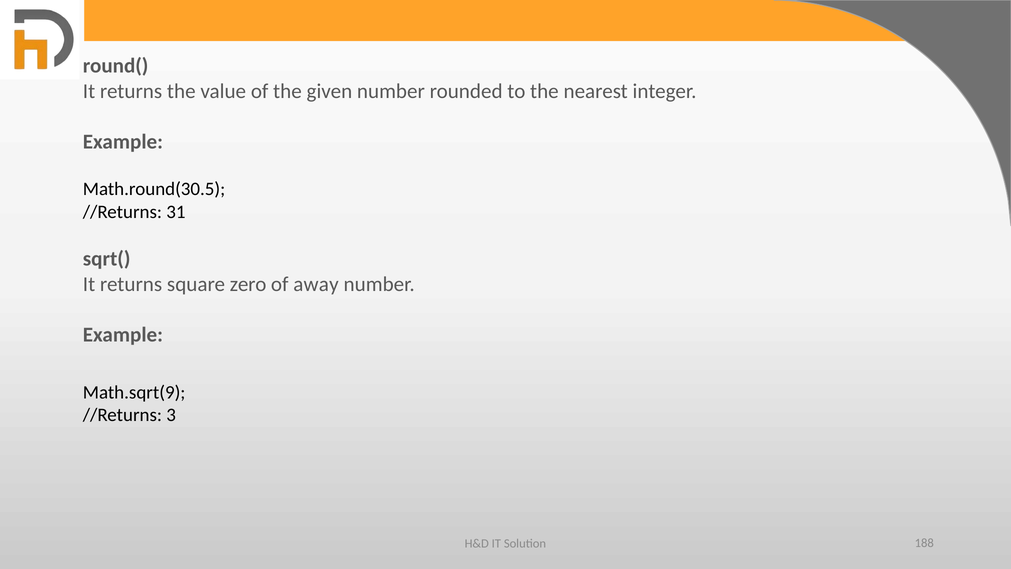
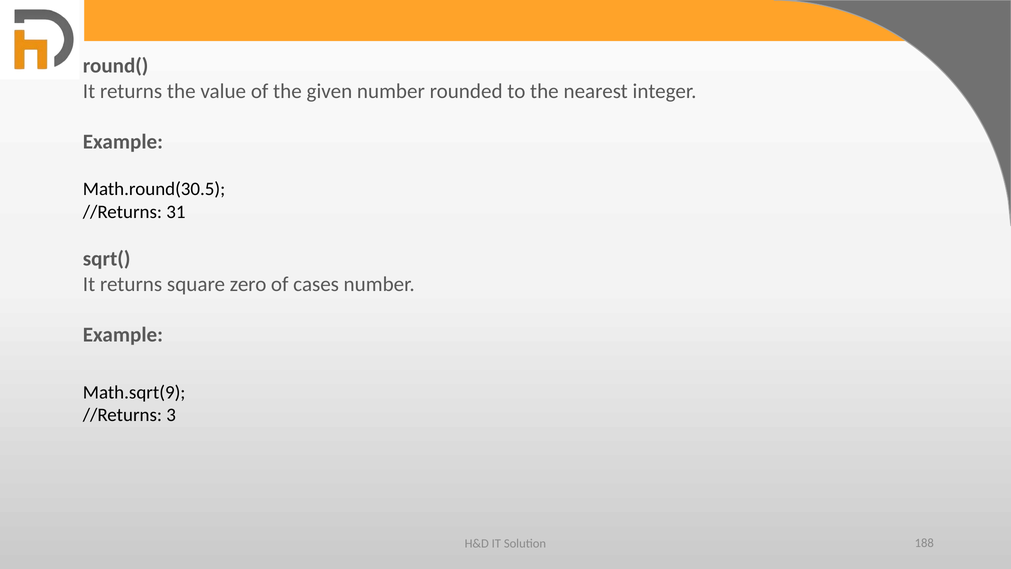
away: away -> cases (316, 284)
